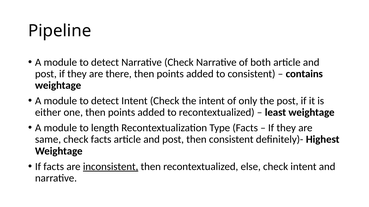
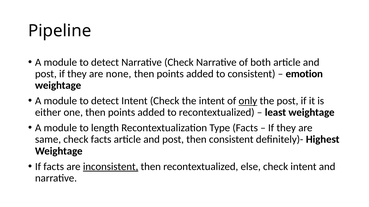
there: there -> none (119, 74)
contains: contains -> emotion (304, 74)
only underline: none -> present (248, 101)
